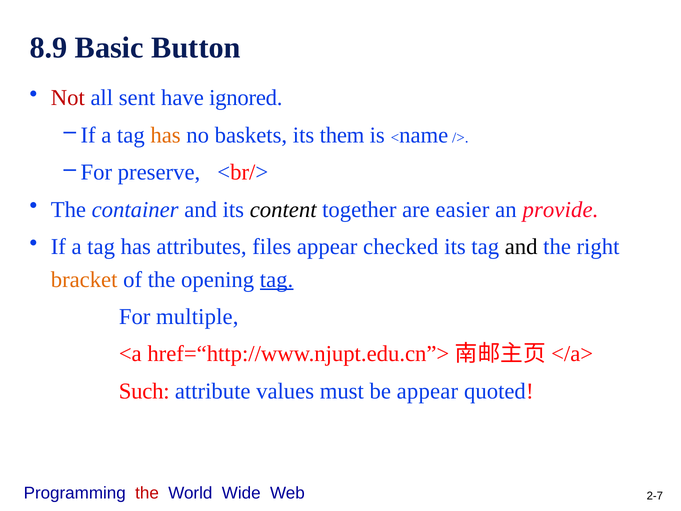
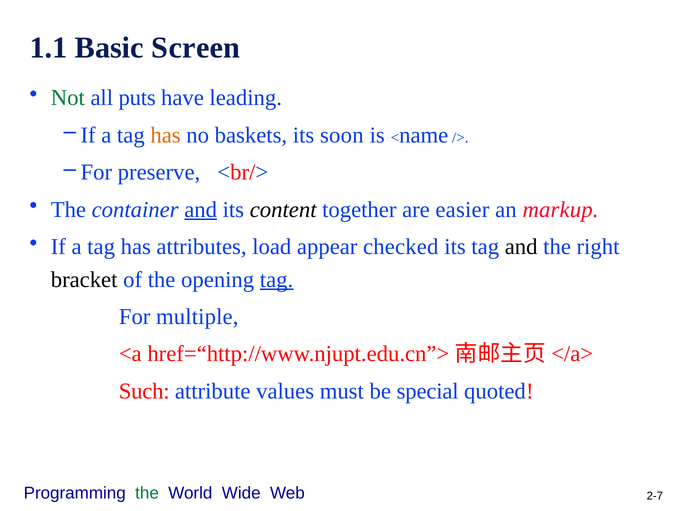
8.9: 8.9 -> 1.1 (48, 48)
Button: Button -> Screen (196, 48)
Not colour: red -> green (68, 98)
sent: sent -> puts (137, 98)
ignored: ignored -> leading (246, 98)
them: them -> soon (342, 135)
and underline: none -> present (201, 209)
provide: provide -> markup (561, 209)
files: files -> load (272, 247)
bracket colour: orange -> black (84, 279)
be appear: appear -> special (428, 391)
the colour: red -> green (147, 493)
